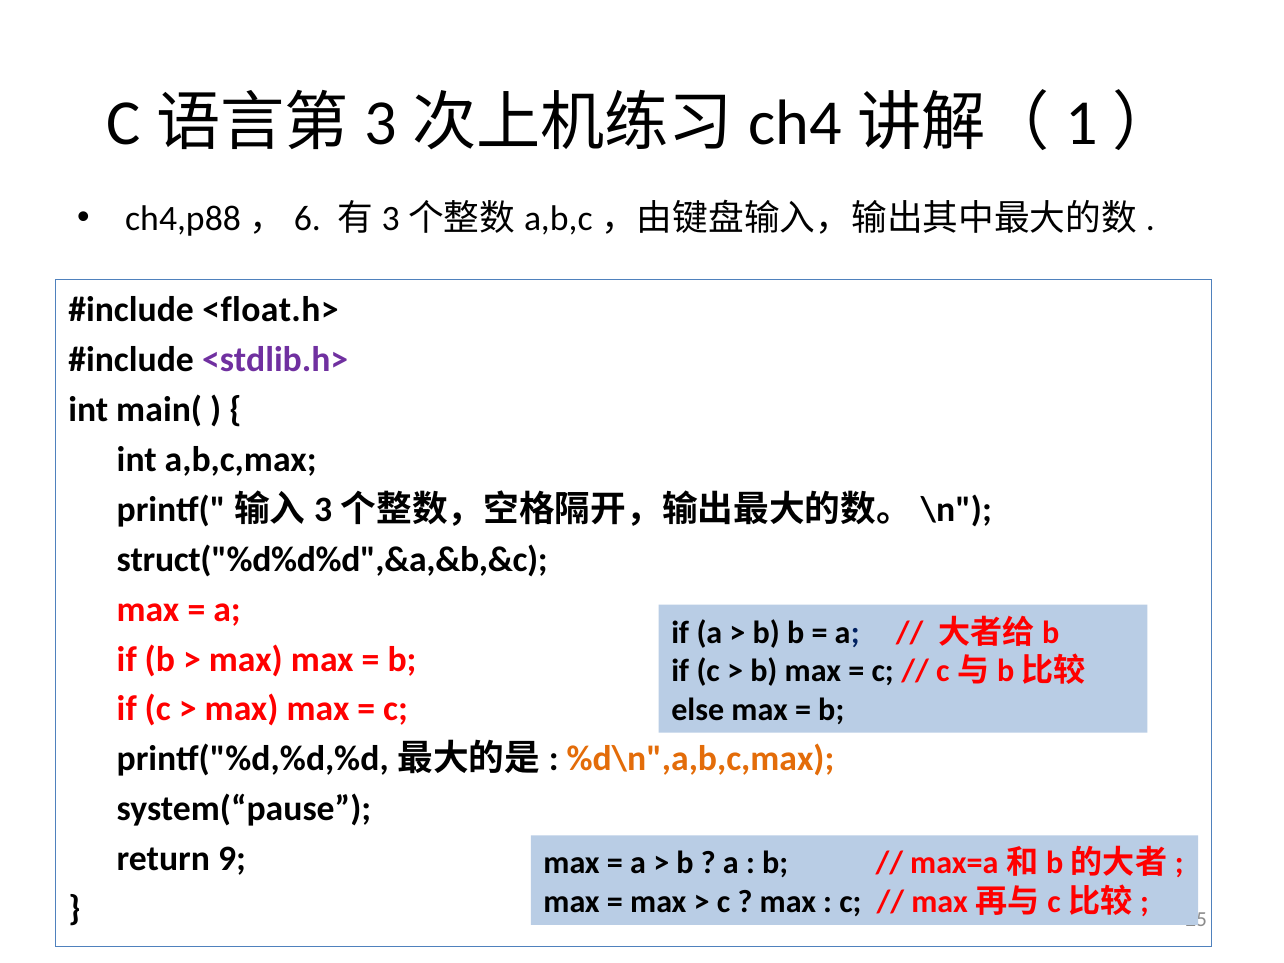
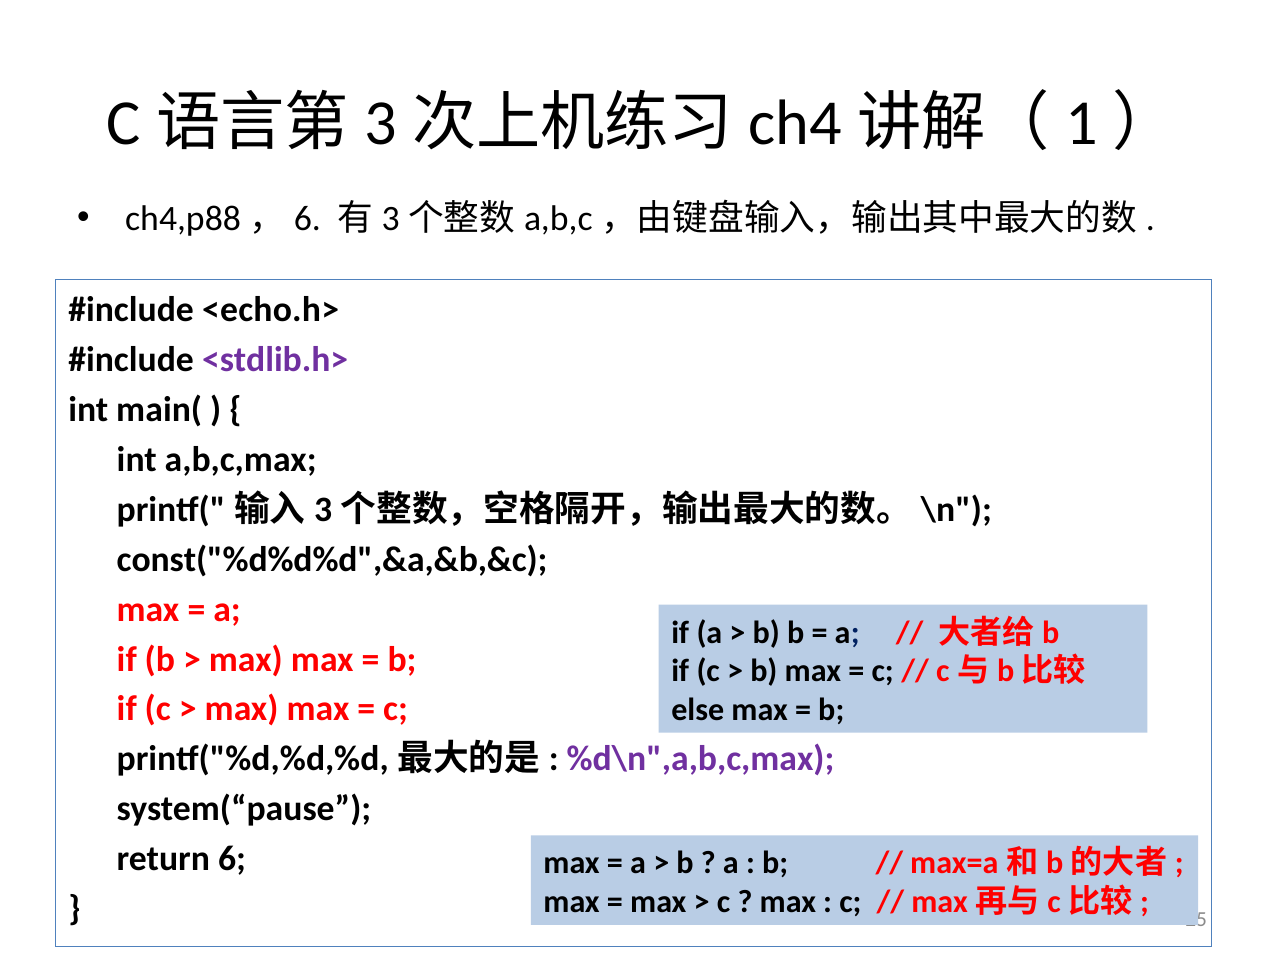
<float.h>: <float.h> -> <echo.h> (271, 310)
struct("%d%d%d",&a,&b,&c: struct("%d%d%d",&a,&b,&c -> const("%d%d%d",&a,&b,&c (332, 559)
%d\n",a,b,c,max colour: orange -> purple (701, 759)
9: 9 -> 6 (232, 859)
